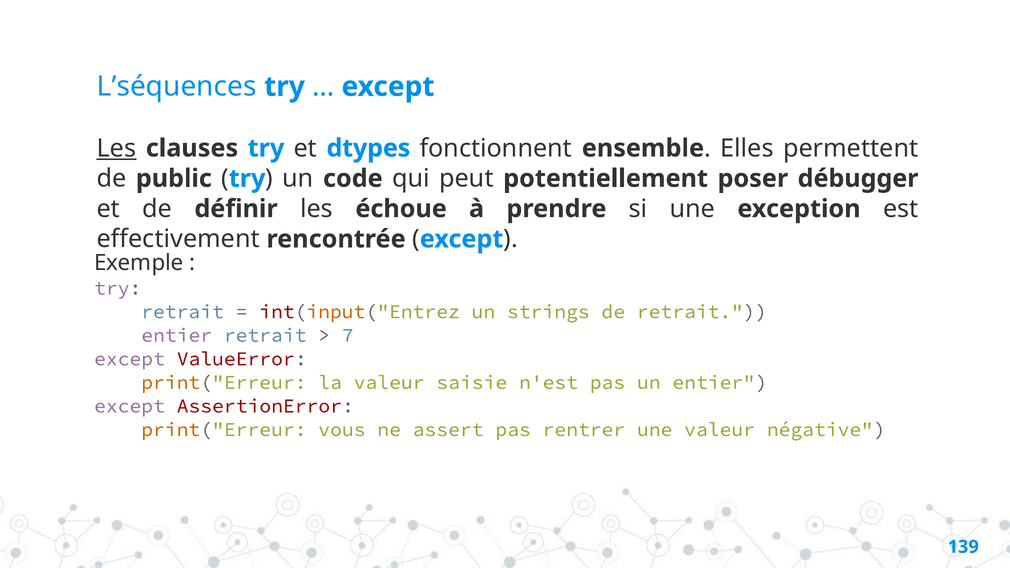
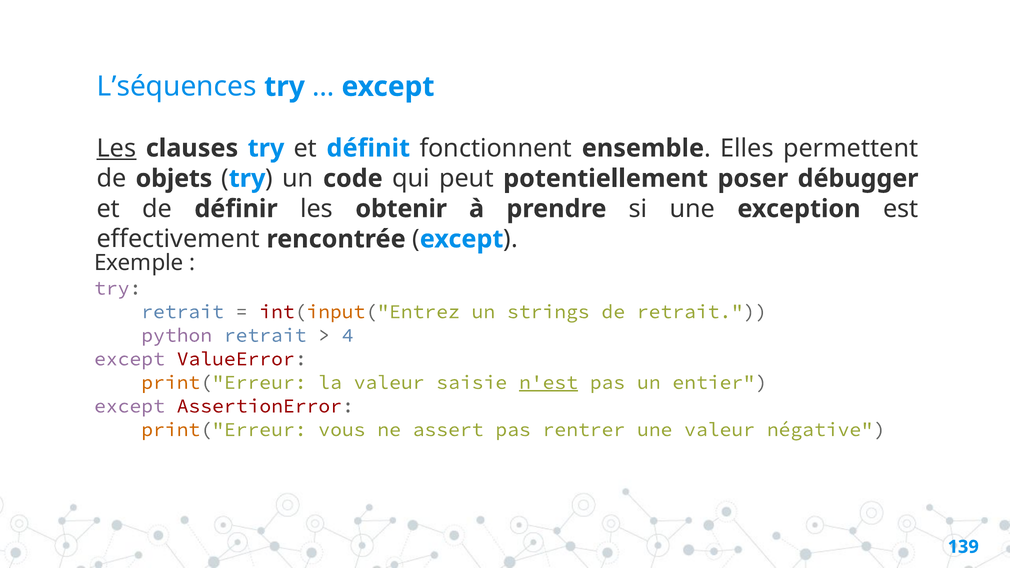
dtypes: dtypes -> définit (368, 148)
public: public -> objets (174, 179)
échoue: échoue -> obtenir (401, 209)
entier: entier -> python (177, 335)
7: 7 -> 4 (348, 335)
n'est underline: none -> present (549, 382)
